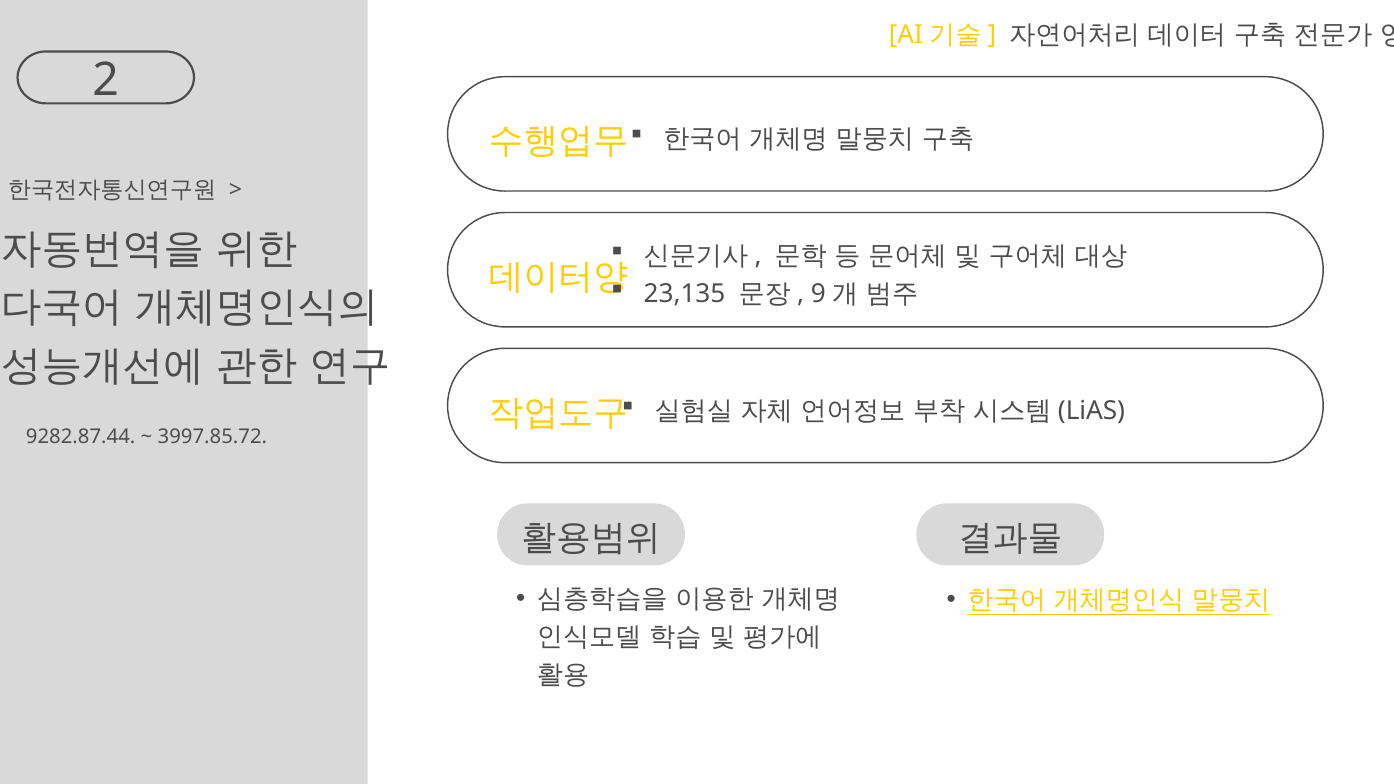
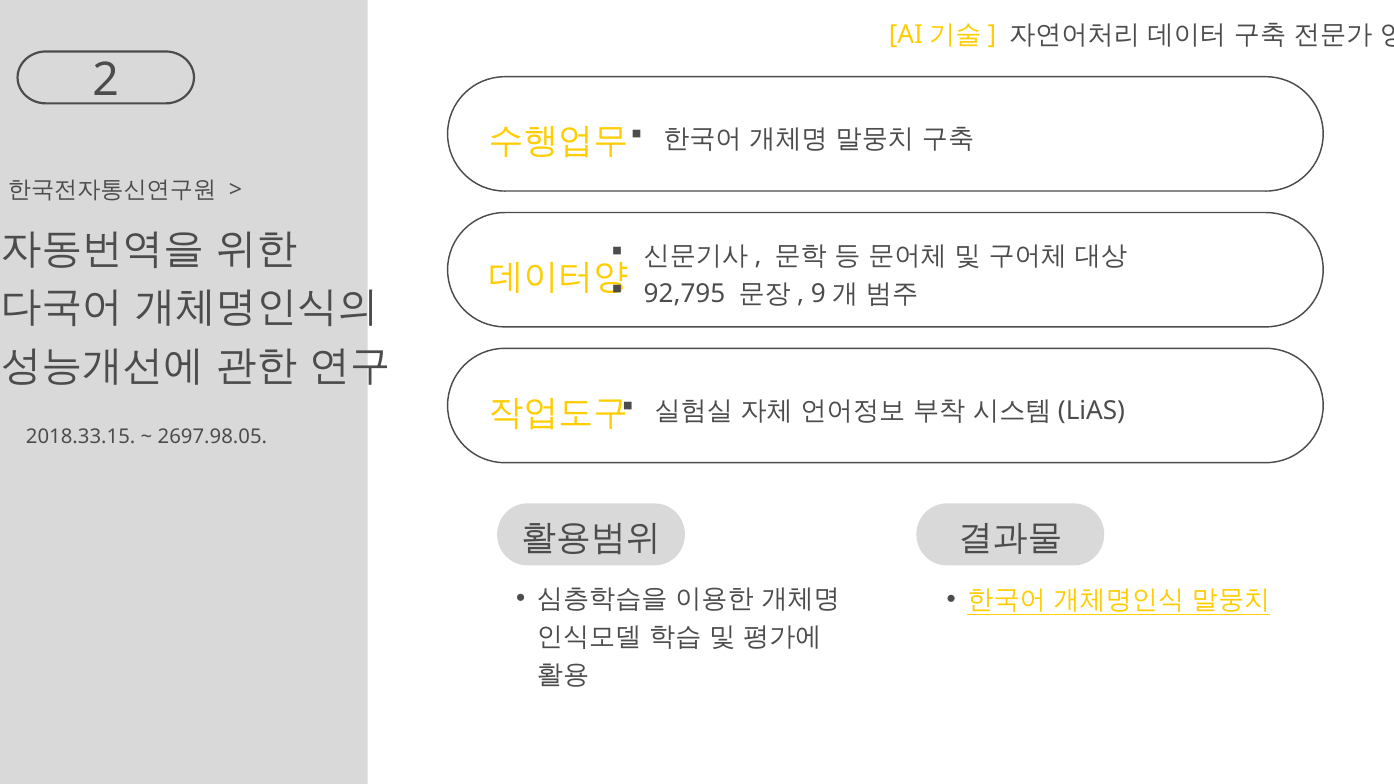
23,135: 23,135 -> 92,795 (685, 294)
9282.87.44: 9282.87.44 -> 2018.33.15 (81, 437)
3997.85.72: 3997.85.72 -> 2697.98.05 (212, 437)
